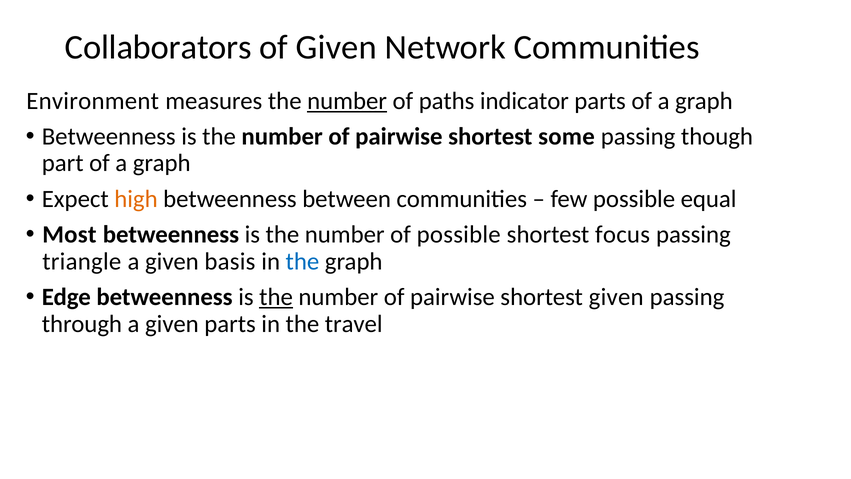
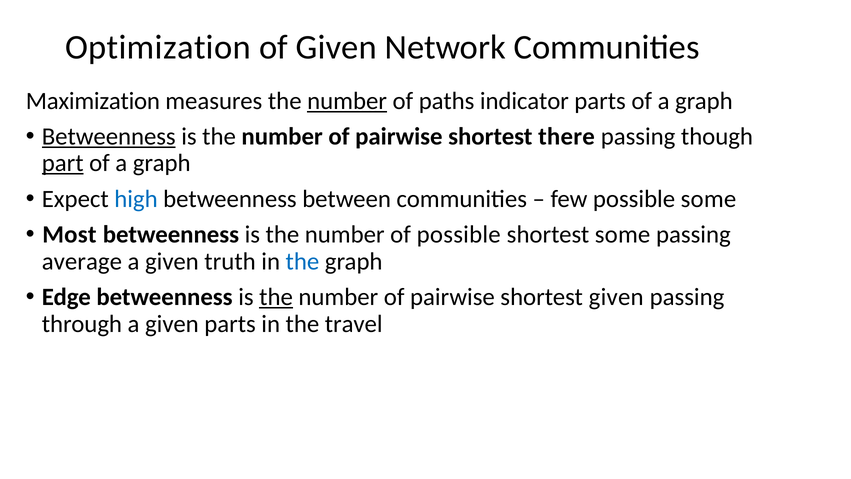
Collaborators: Collaborators -> Optimization (158, 47)
Environment: Environment -> Maximization (93, 101)
Betweenness underline: none -> present (109, 136)
some: some -> there (566, 136)
part underline: none -> present (63, 163)
high colour: orange -> blue (136, 199)
possible equal: equal -> some (708, 199)
shortest focus: focus -> some (623, 234)
triangle: triangle -> average (82, 261)
basis: basis -> truth (230, 261)
